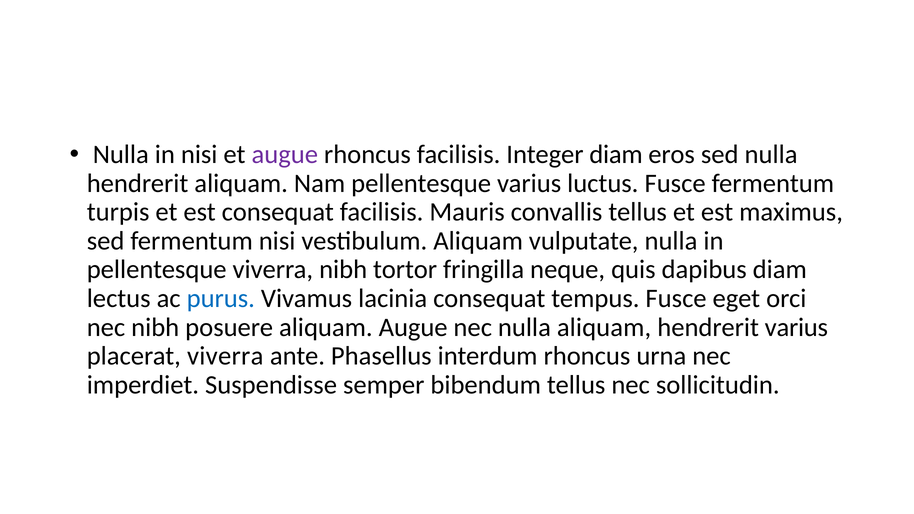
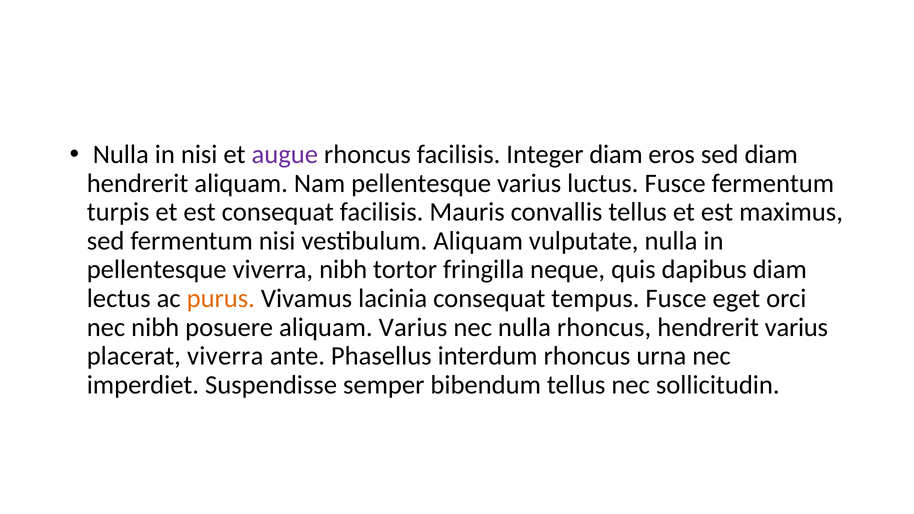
sed nulla: nulla -> diam (771, 155)
purus colour: blue -> orange (221, 299)
aliquam Augue: Augue -> Varius (413, 327)
nulla aliquam: aliquam -> rhoncus (604, 327)
